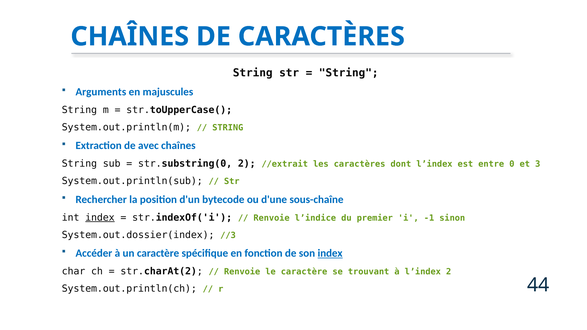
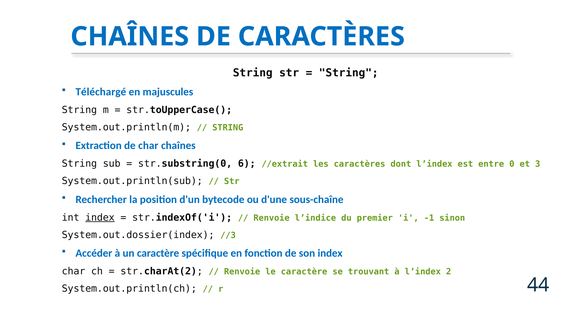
Arguments: Arguments -> Téléchargé (101, 92)
de avec: avec -> char (148, 146)
str.substring(0 2: 2 -> 6 (247, 164)
index underline: present -> none (330, 253)
